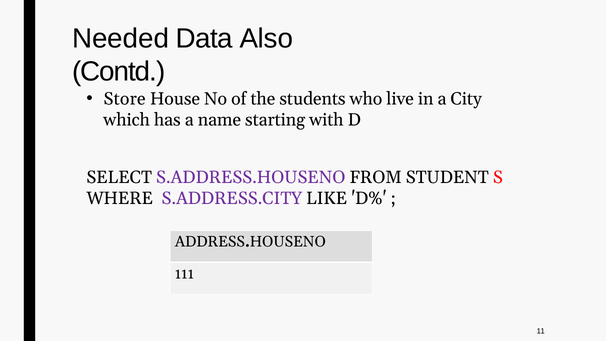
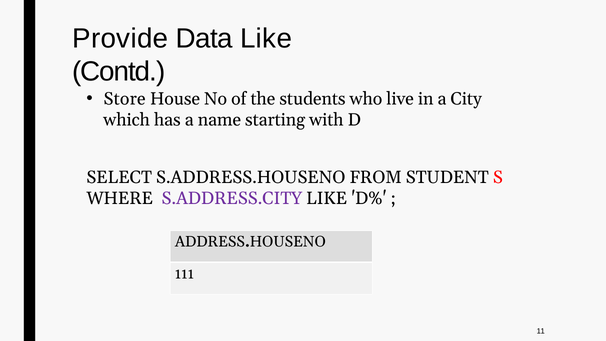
Needed: Needed -> Provide (120, 38)
Data Also: Also -> Like (266, 38)
S.ADDRESS.HOUSENO colour: purple -> black (251, 177)
